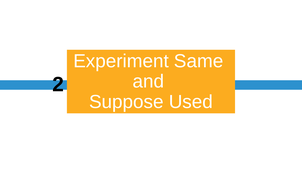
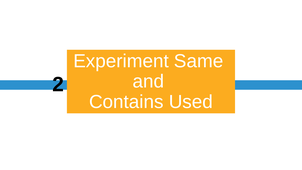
Suppose: Suppose -> Contains (126, 102)
